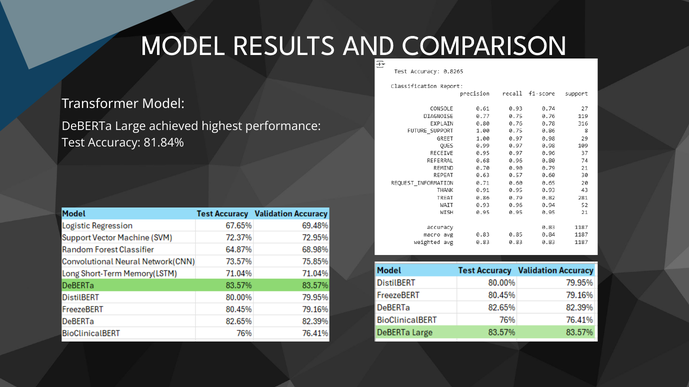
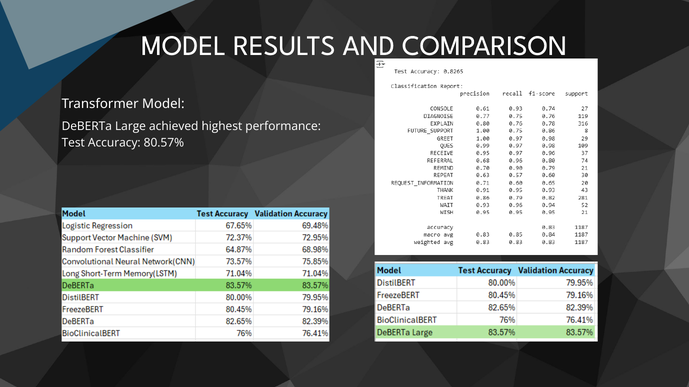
81.84%: 81.84% -> 80.57% (164, 143)
